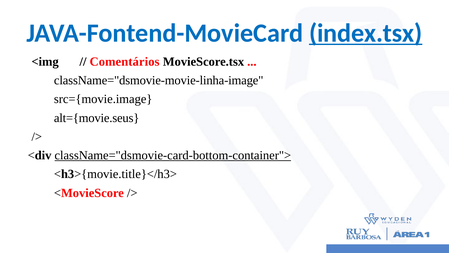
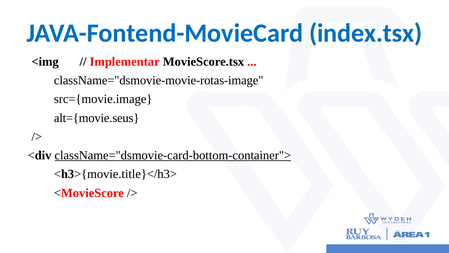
index.tsx underline: present -> none (366, 33)
Comentários: Comentários -> Implementar (125, 62)
className="dsmovie-movie-linha-image: className="dsmovie-movie-linha-image -> className="dsmovie-movie-rotas-image (159, 80)
